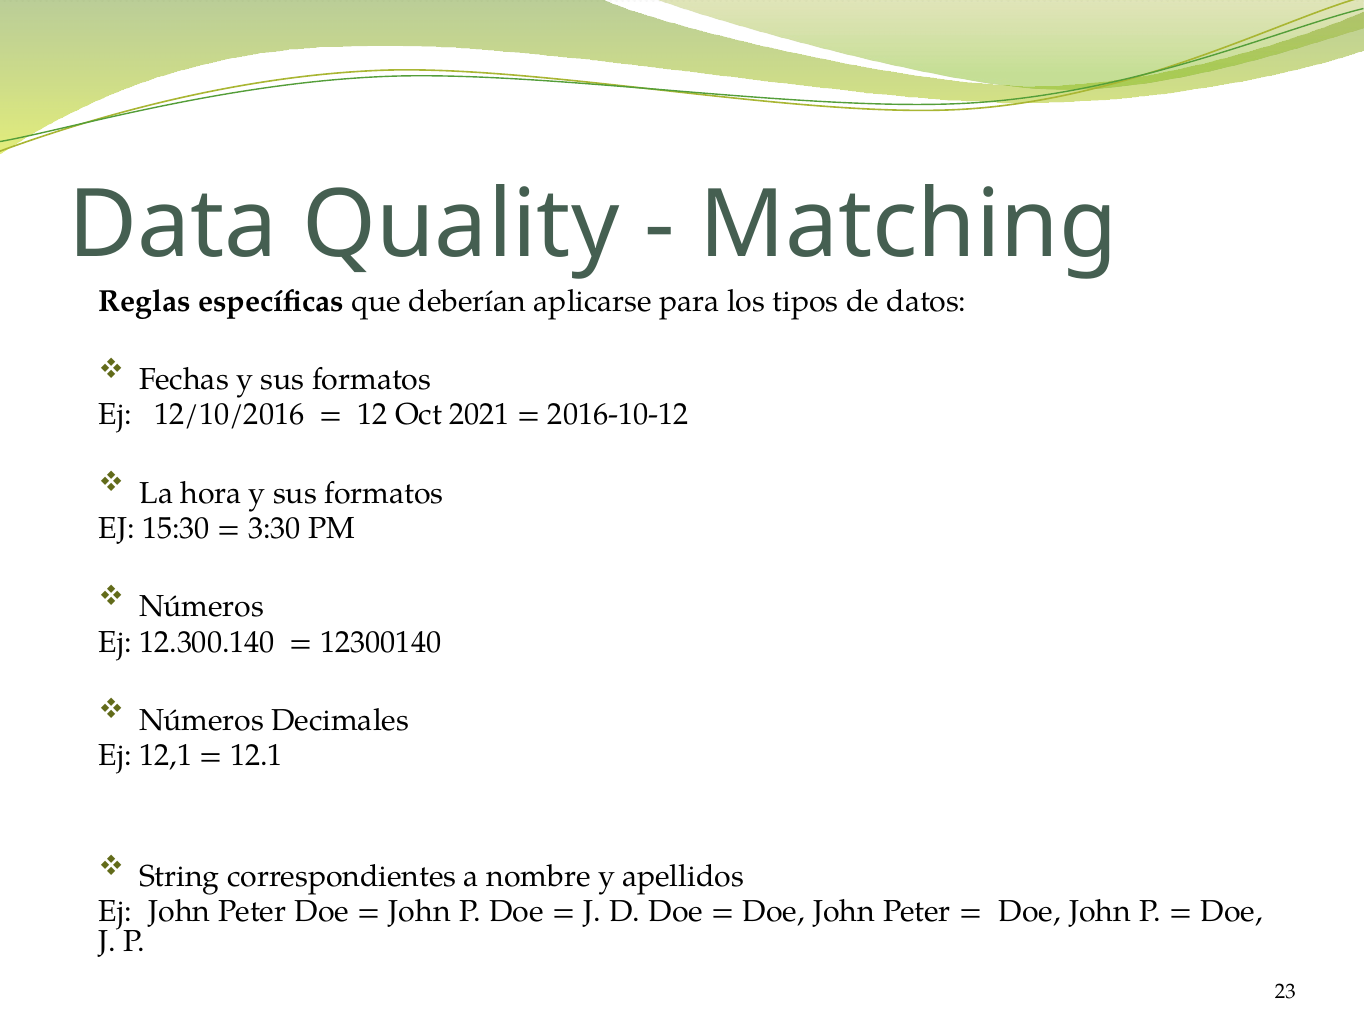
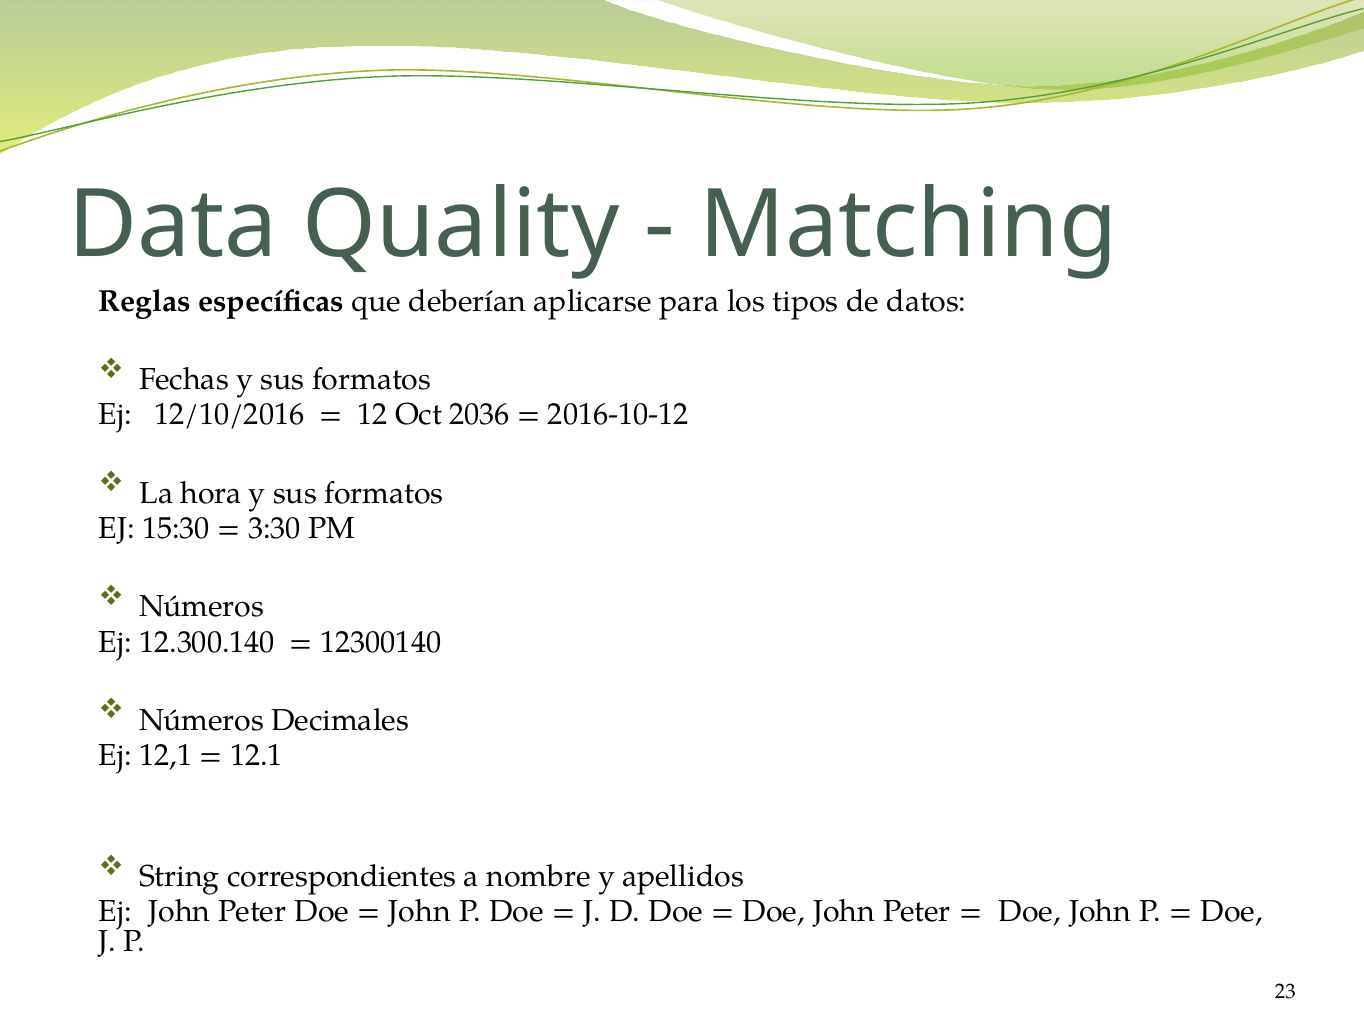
2021: 2021 -> 2036 (480, 415)
